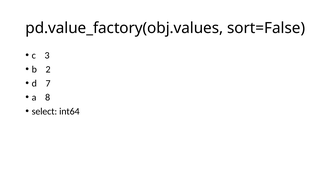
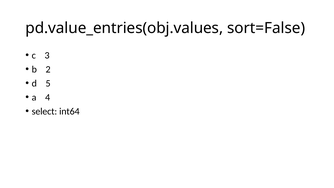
pd.value_factory(obj.values: pd.value_factory(obj.values -> pd.value_entries(obj.values (124, 28)
7: 7 -> 5 (48, 83)
8: 8 -> 4 (48, 97)
